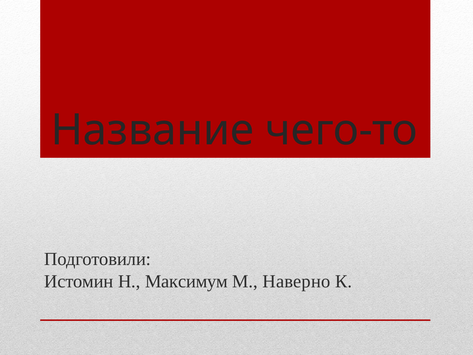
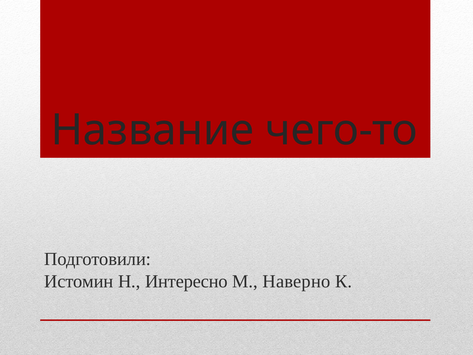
Максимум: Максимум -> Интересно (186, 281)
